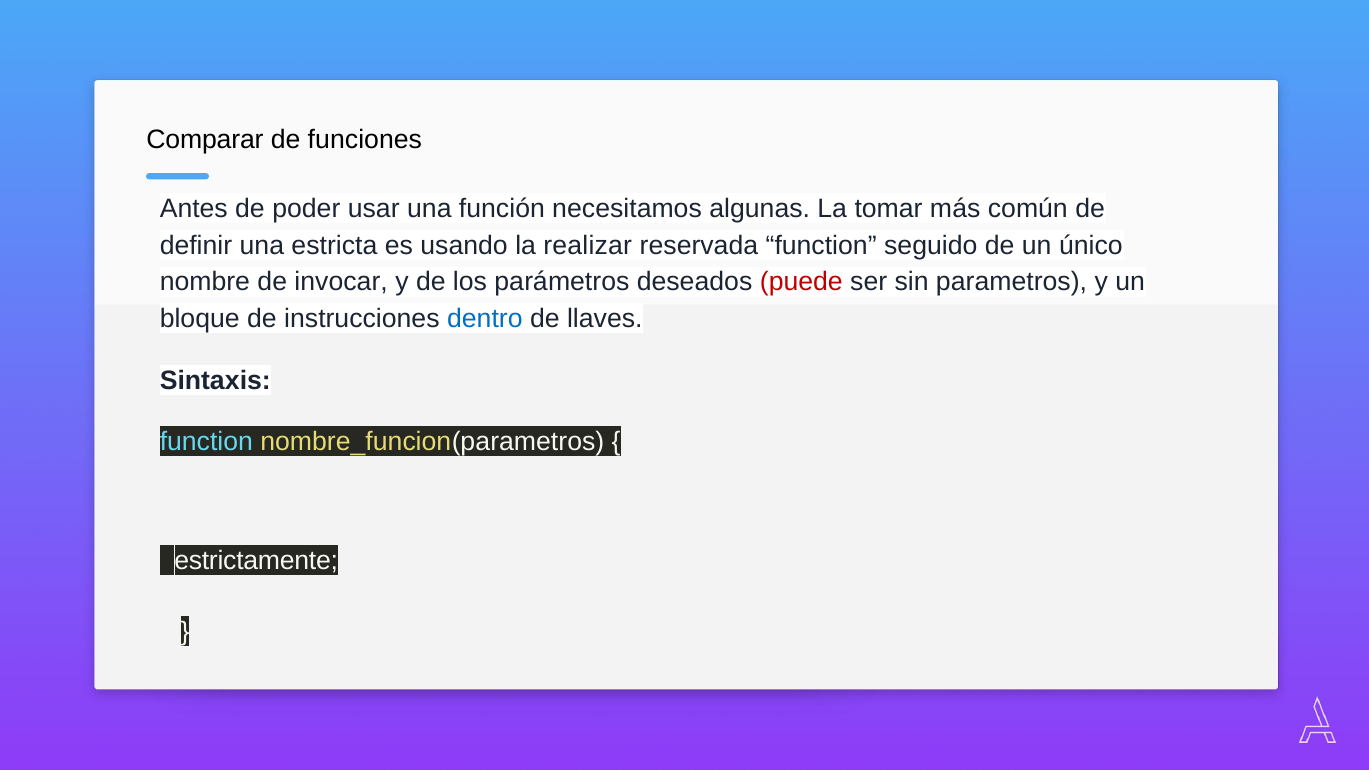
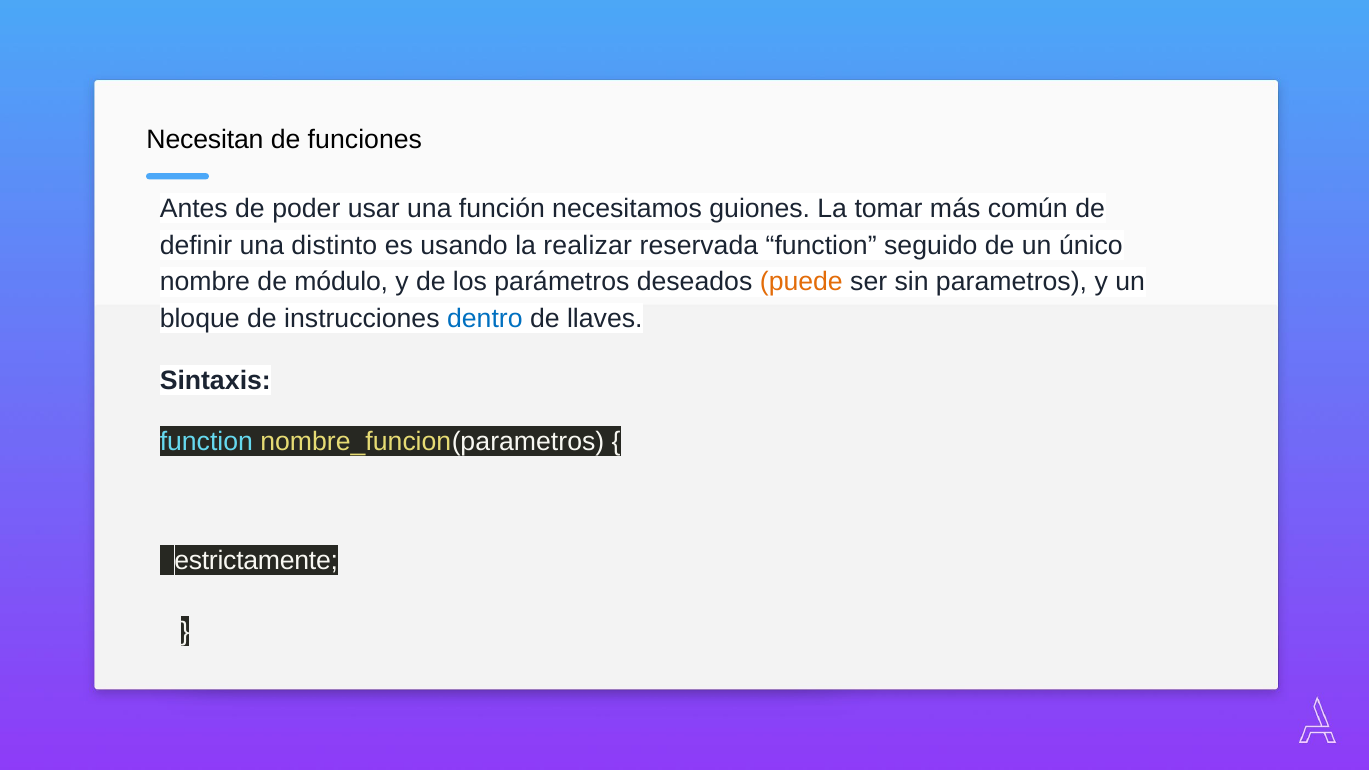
Comparar: Comparar -> Necesitan (205, 140)
algunas: algunas -> guiones (760, 209)
estricta: estricta -> distinto (334, 245)
invocar: invocar -> módulo (341, 282)
puede colour: red -> orange (801, 282)
